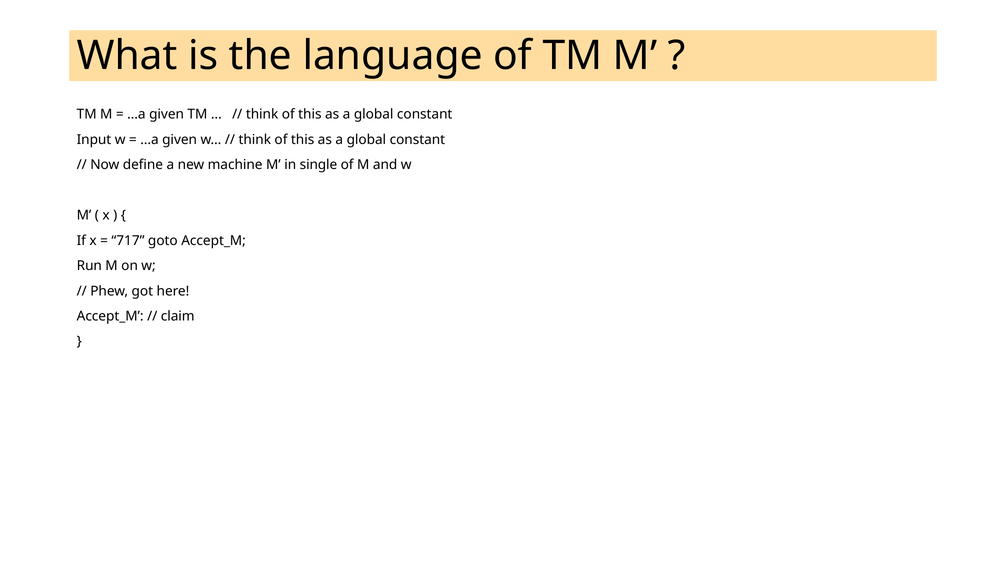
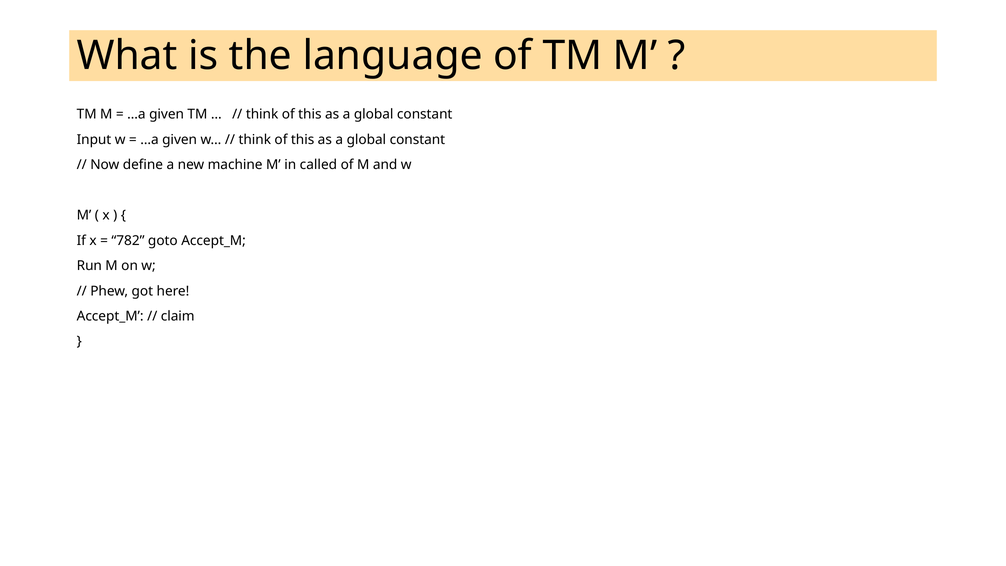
single: single -> called (318, 165)
717: 717 -> 782 (128, 241)
